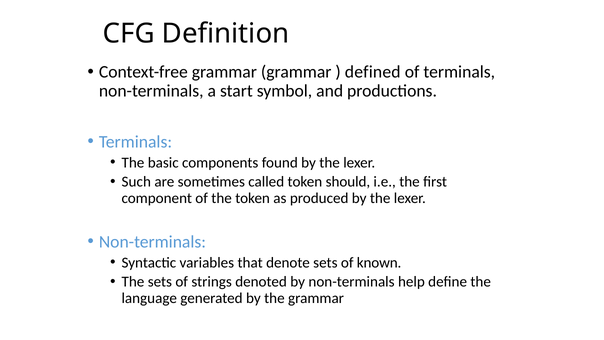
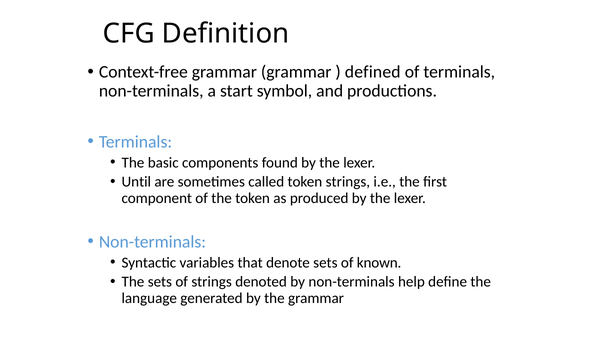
Such: Such -> Until (136, 182)
token should: should -> strings (348, 182)
